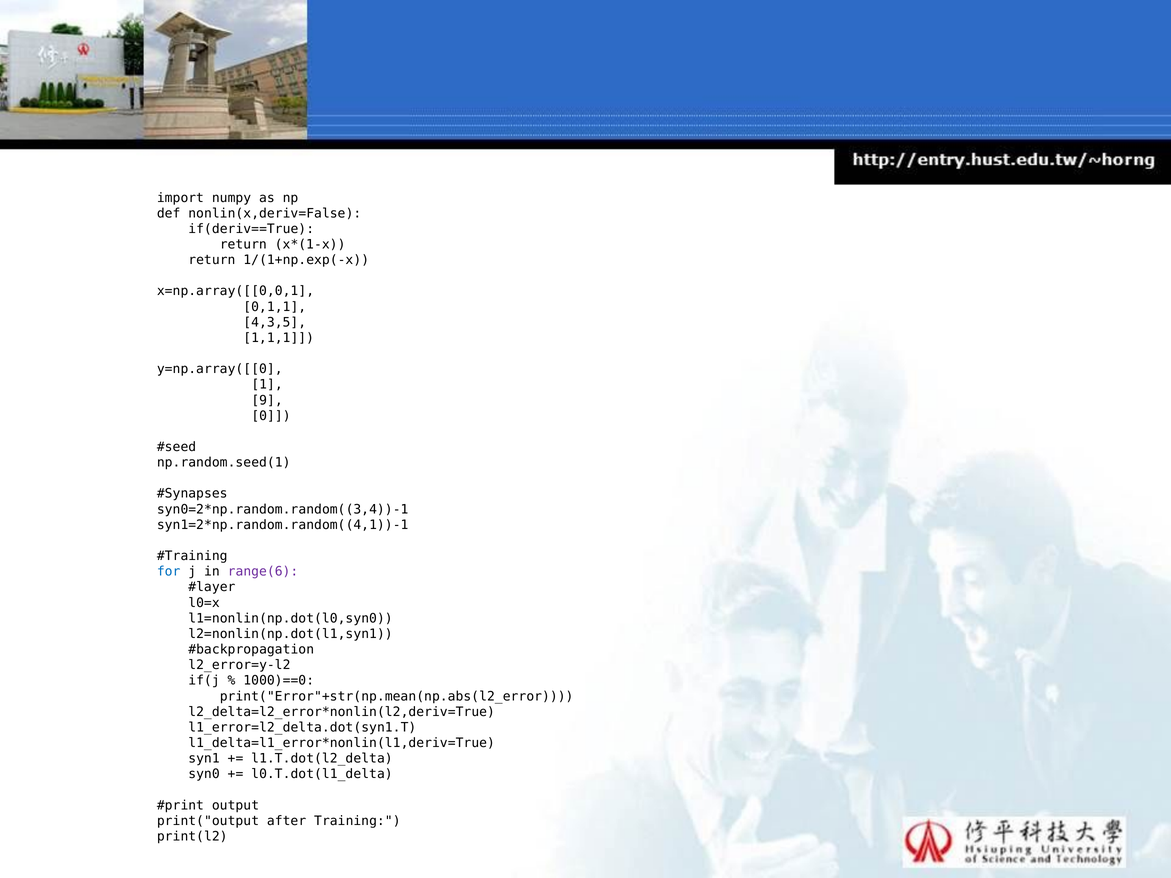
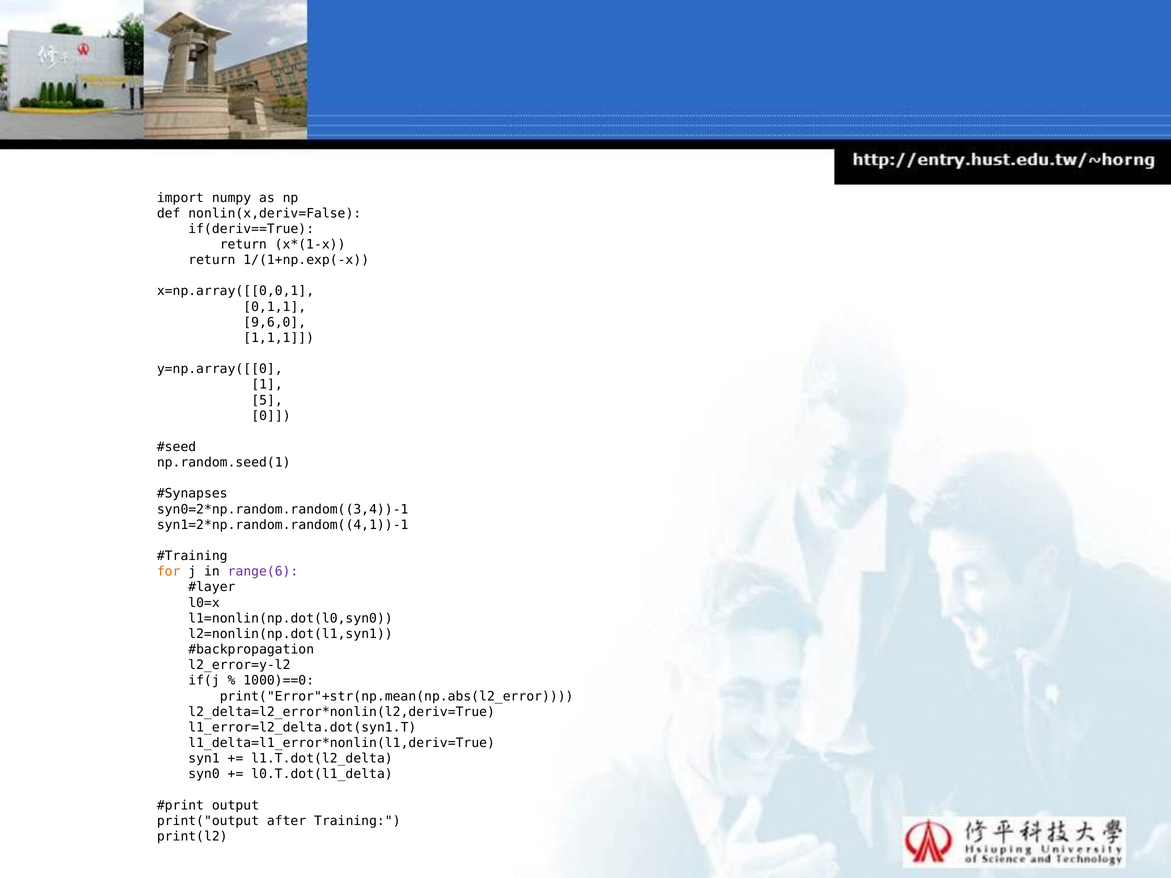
4,3,5: 4,3,5 -> 9,6,0 (275, 322)
9: 9 -> 5 (267, 400)
for colour: blue -> orange (169, 572)
